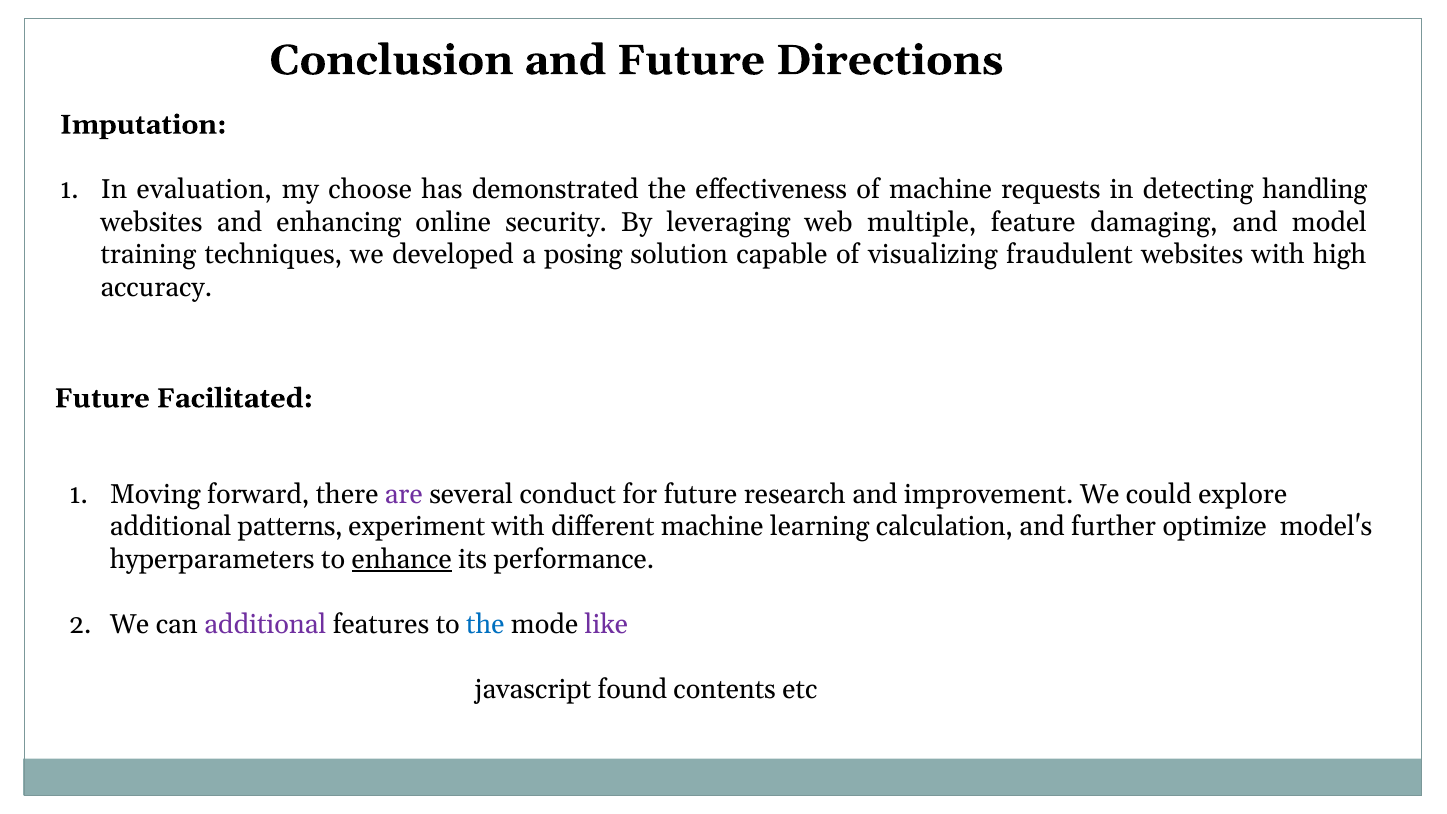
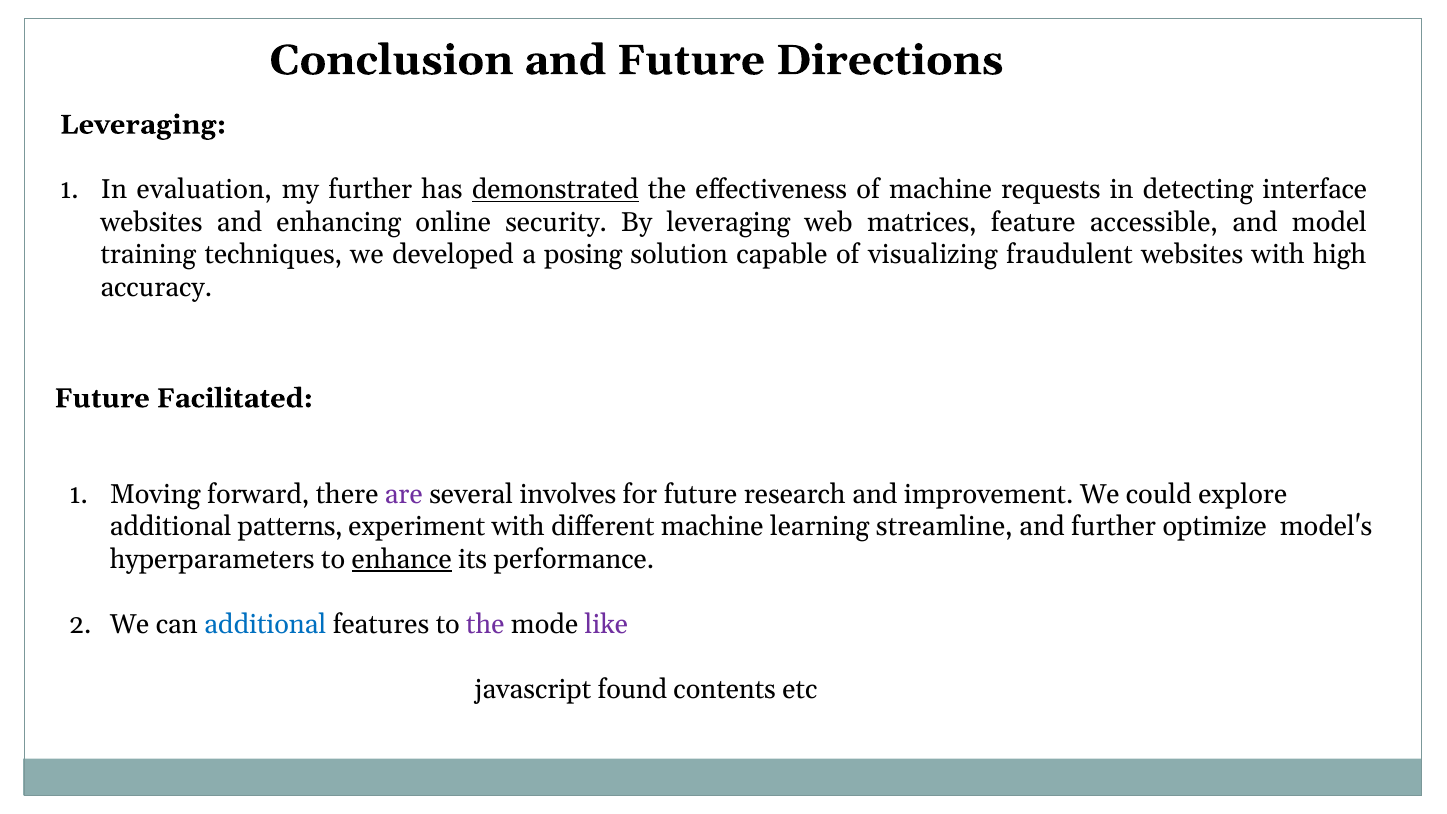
Imputation: Imputation -> Leveraging (143, 125)
my choose: choose -> further (370, 190)
demonstrated underline: none -> present (555, 190)
handling: handling -> interface (1315, 190)
multiple: multiple -> matrices (922, 222)
damaging: damaging -> accessible (1154, 222)
conduct: conduct -> involves (568, 494)
calculation: calculation -> streamline (944, 527)
additional colour: purple -> blue (265, 625)
the colour: blue -> purple (485, 625)
